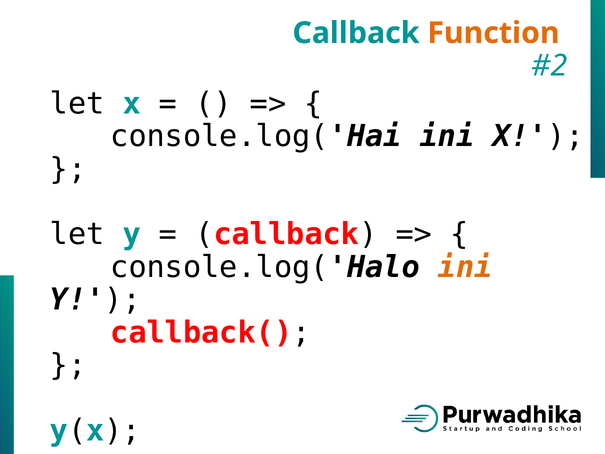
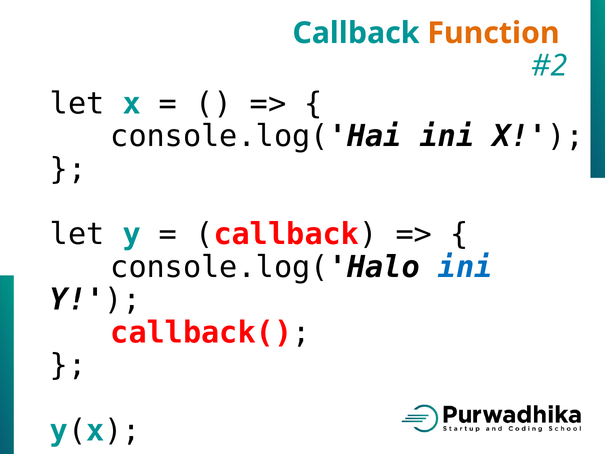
ini colour: orange -> blue (465, 267)
